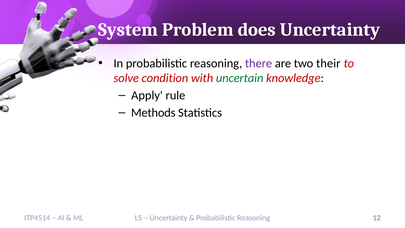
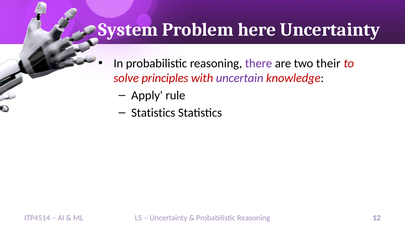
does: does -> here (257, 30)
condition: condition -> principles (165, 78)
uncertain colour: green -> purple (240, 78)
Methods: Methods -> Statistics (153, 113)
